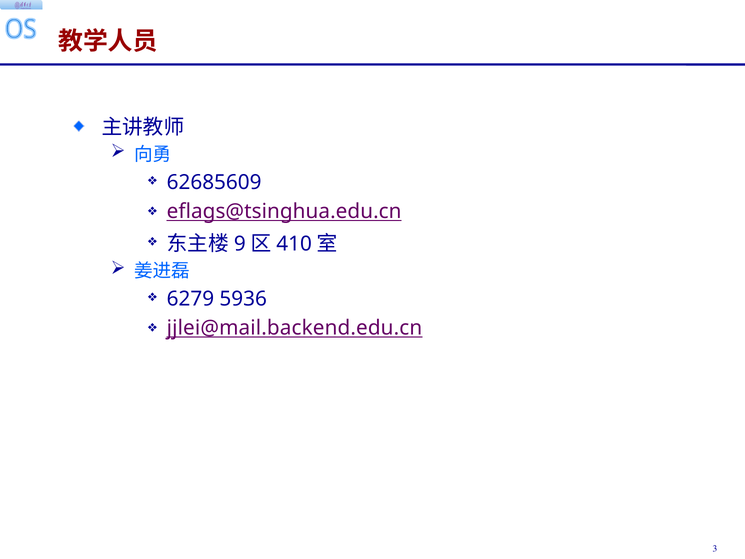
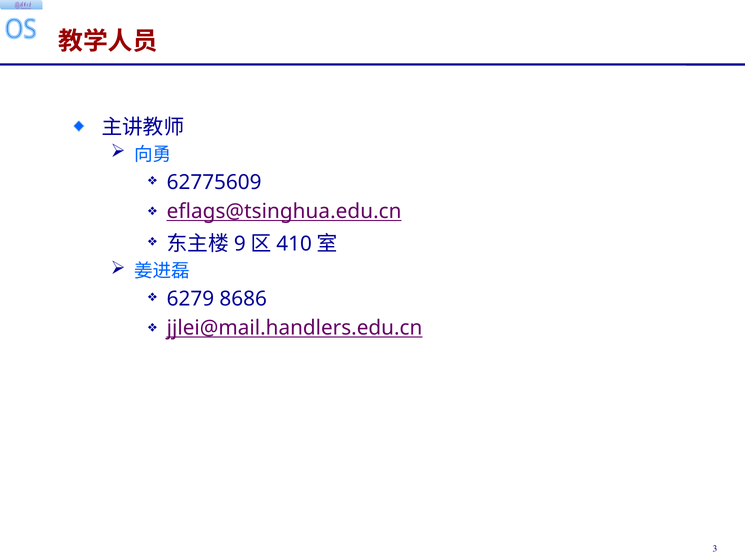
62685609: 62685609 -> 62775609 (214, 182)
5936: 5936 -> 8686 (243, 299)
jjlei@mail.backend.edu.cn: jjlei@mail.backend.edu.cn -> jjlei@mail.handlers.edu.cn (295, 328)
